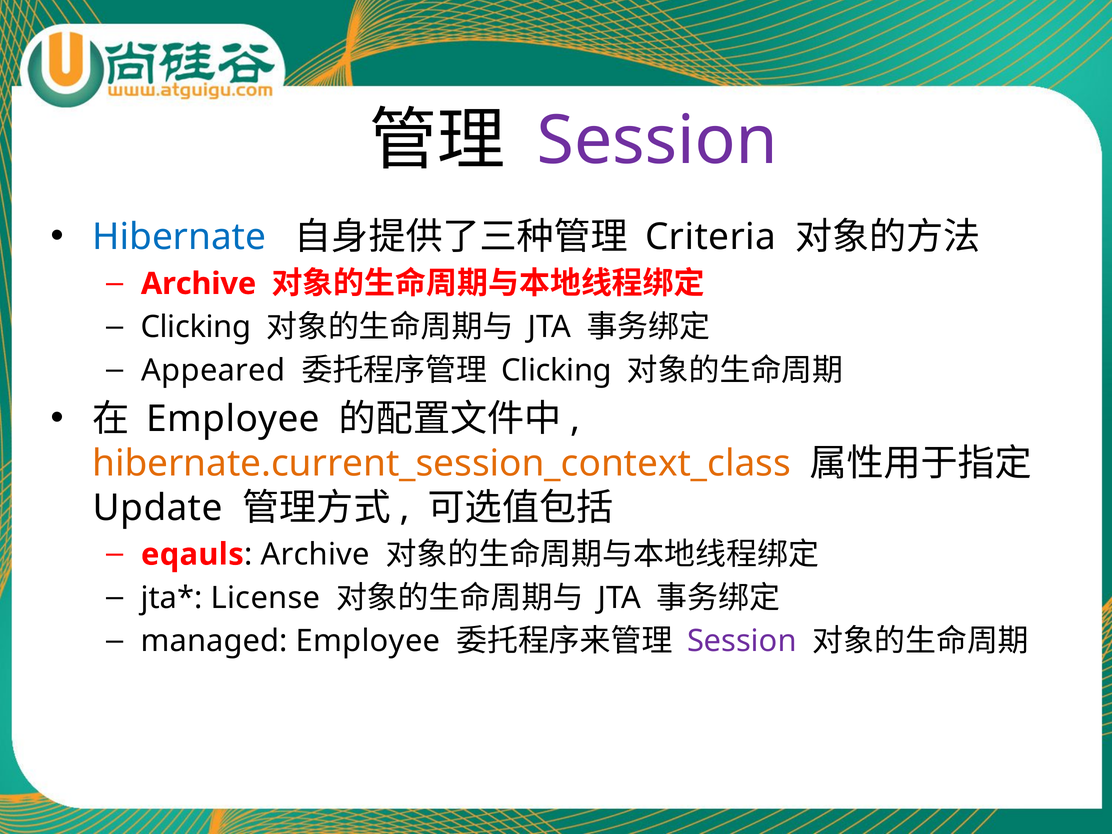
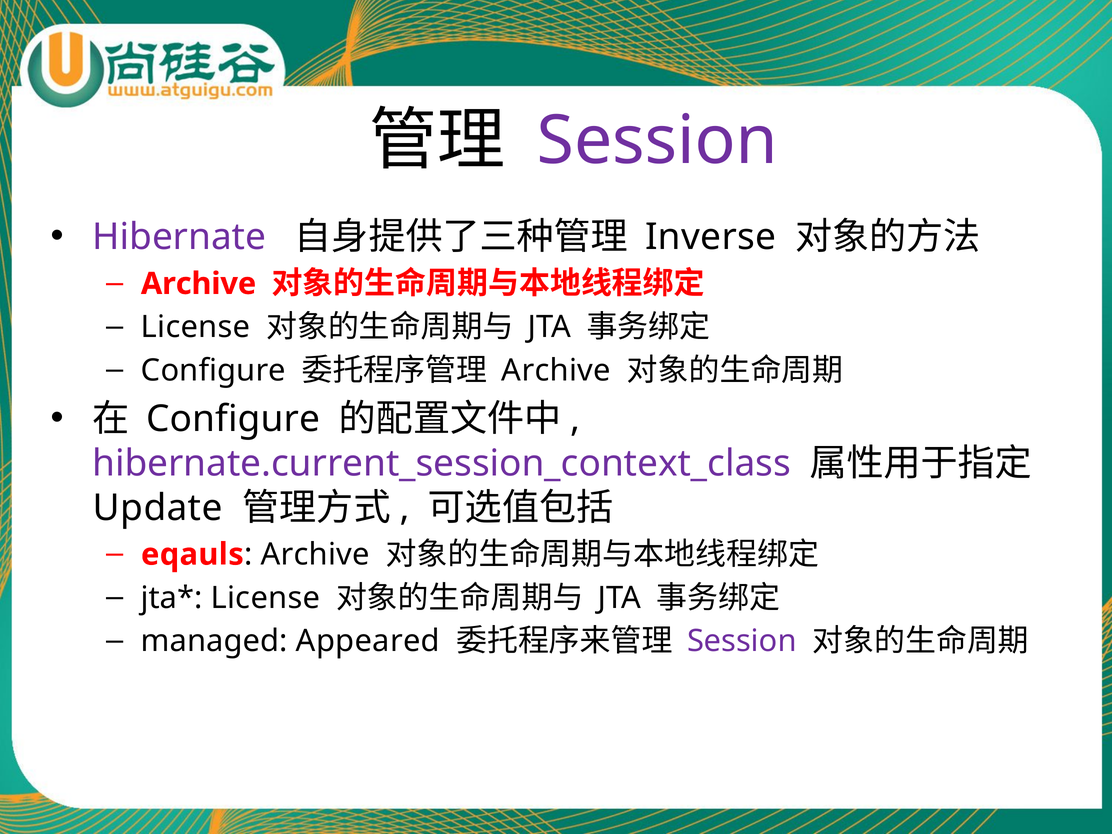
Hibernate colour: blue -> purple (179, 237)
Criteria: Criteria -> Inverse (711, 237)
Clicking: Clicking -> License (196, 327)
Appeared: Appeared -> Configure (213, 370)
Clicking: Clicking -> Archive (556, 370)
Employee: Employee -> Configure (233, 419)
hibernate.current_session_context_class colour: orange -> purple (442, 463)
managed Employee: Employee -> Appeared (368, 641)
